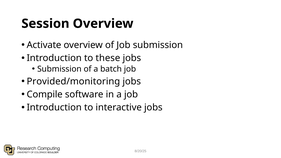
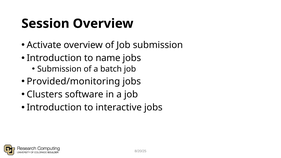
these: these -> name (108, 58)
Compile: Compile -> Clusters (45, 94)
